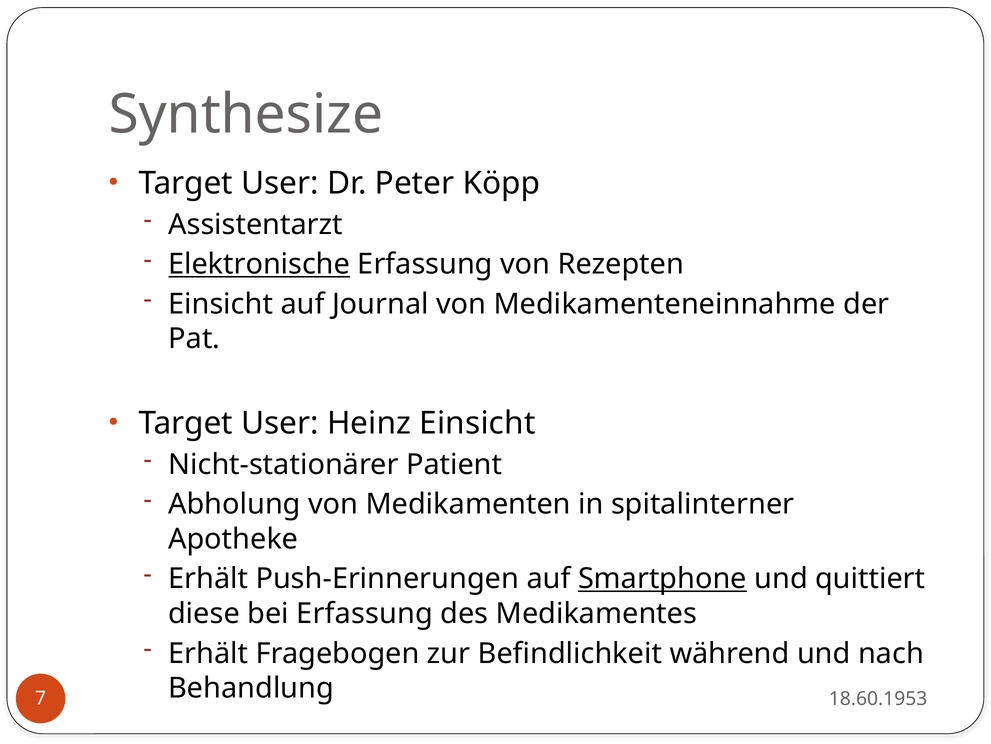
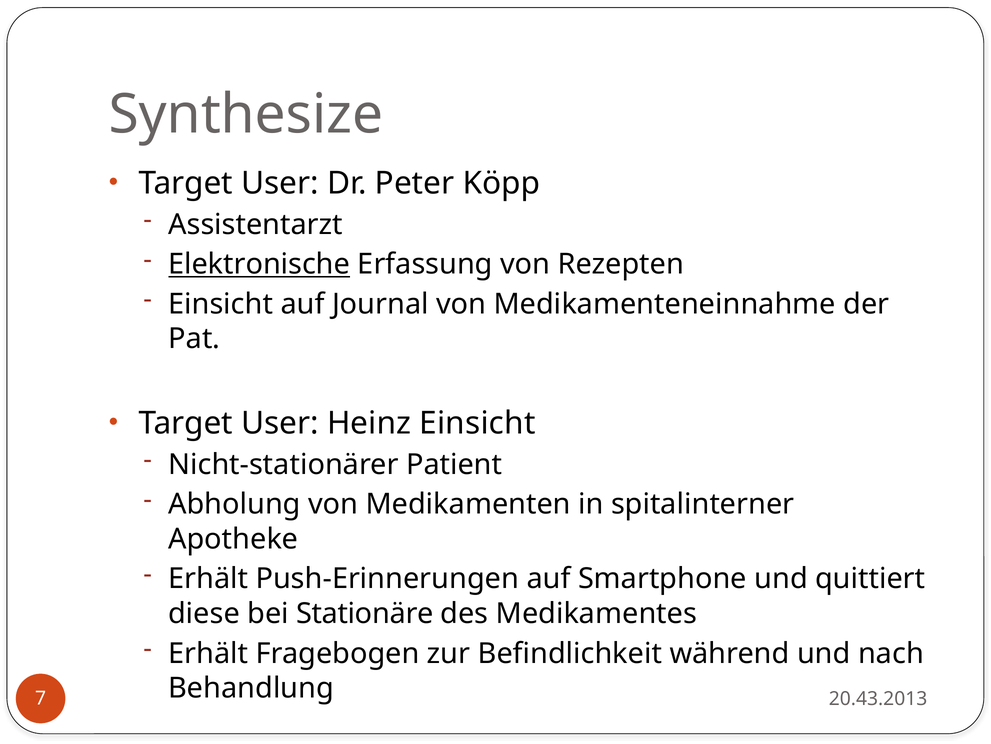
Smartphone underline: present -> none (662, 578)
bei Erfassung: Erfassung -> Stationäre (365, 613)
18.60.1953: 18.60.1953 -> 20.43.2013 (878, 698)
